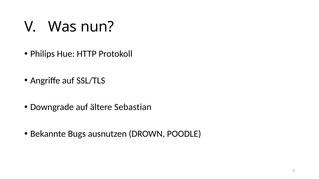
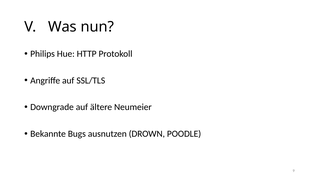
Sebastian: Sebastian -> Neumeier (133, 107)
